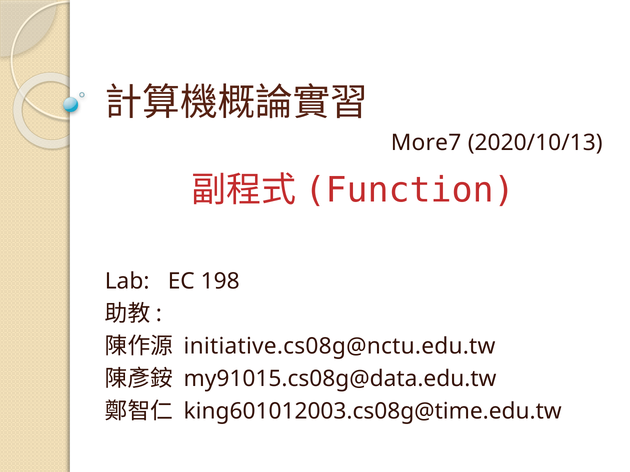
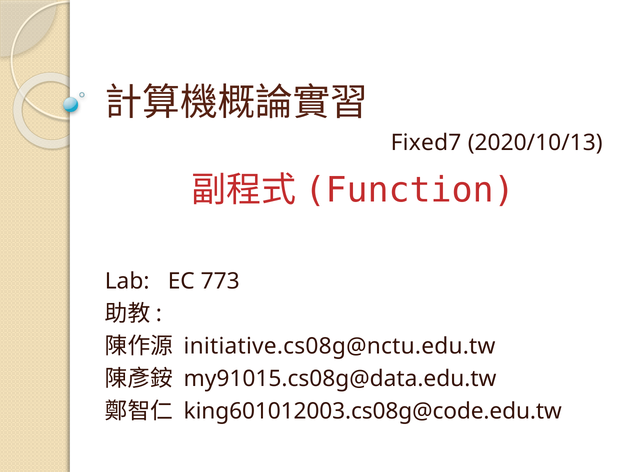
More7: More7 -> Fixed7 (426, 143)
198: 198 -> 773 (220, 281)
king601012003.cs08g@time.edu.tw: king601012003.cs08g@time.edu.tw -> king601012003.cs08g@code.edu.tw (373, 412)
